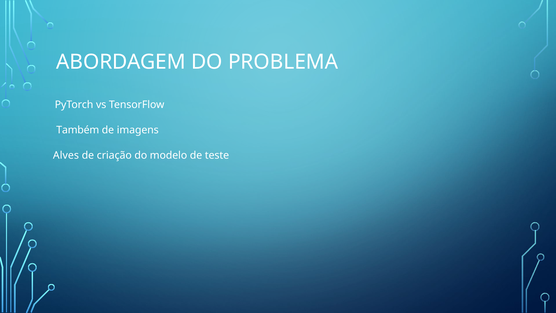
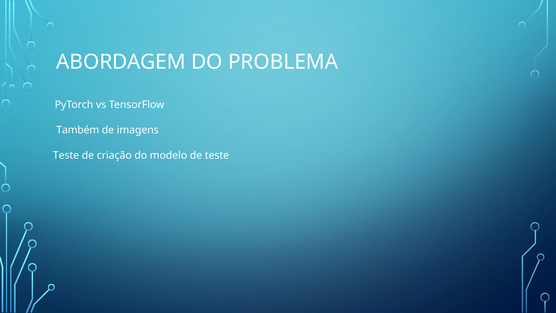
Alves: Alves -> Teste (66, 155)
